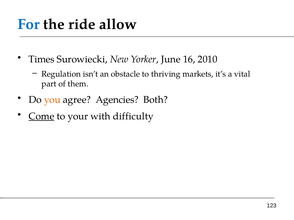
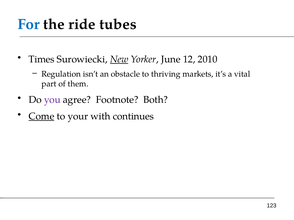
allow: allow -> tubes (118, 24)
New underline: none -> present (119, 59)
16: 16 -> 12 (189, 59)
you colour: orange -> purple (52, 100)
Agencies: Agencies -> Footnote (117, 100)
difficulty: difficulty -> continues (133, 116)
